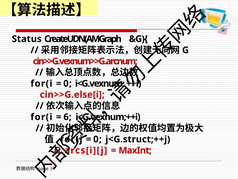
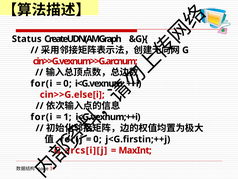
6: 6 -> 1 (67, 117)
j<G.struct;++j: j<G.struct;++j -> j<G.firstin;++j (138, 139)
